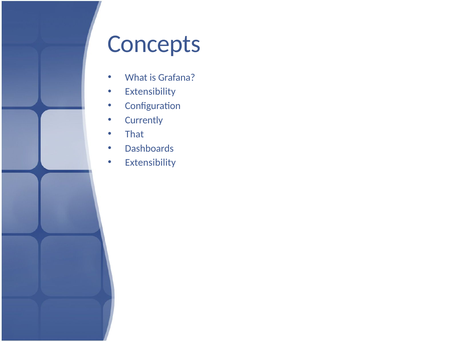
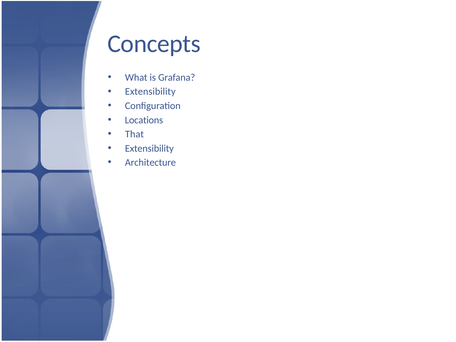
Currently: Currently -> Locations (144, 120)
Dashboards: Dashboards -> Extensibility (149, 148)
Extensibility: Extensibility -> Architecture (150, 163)
